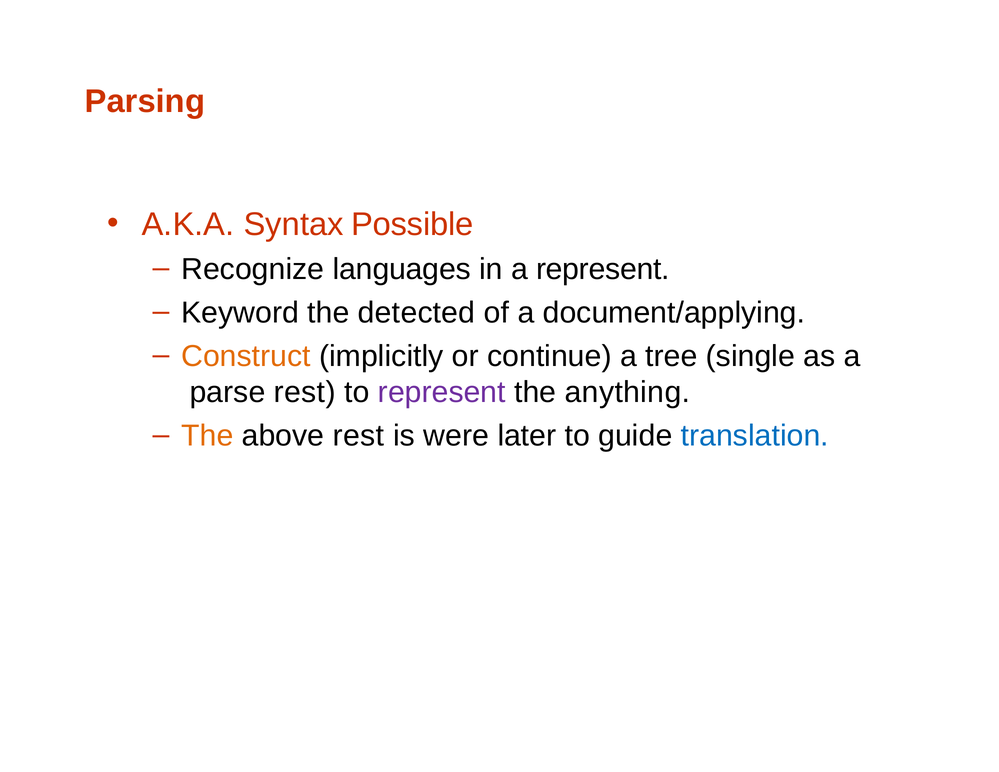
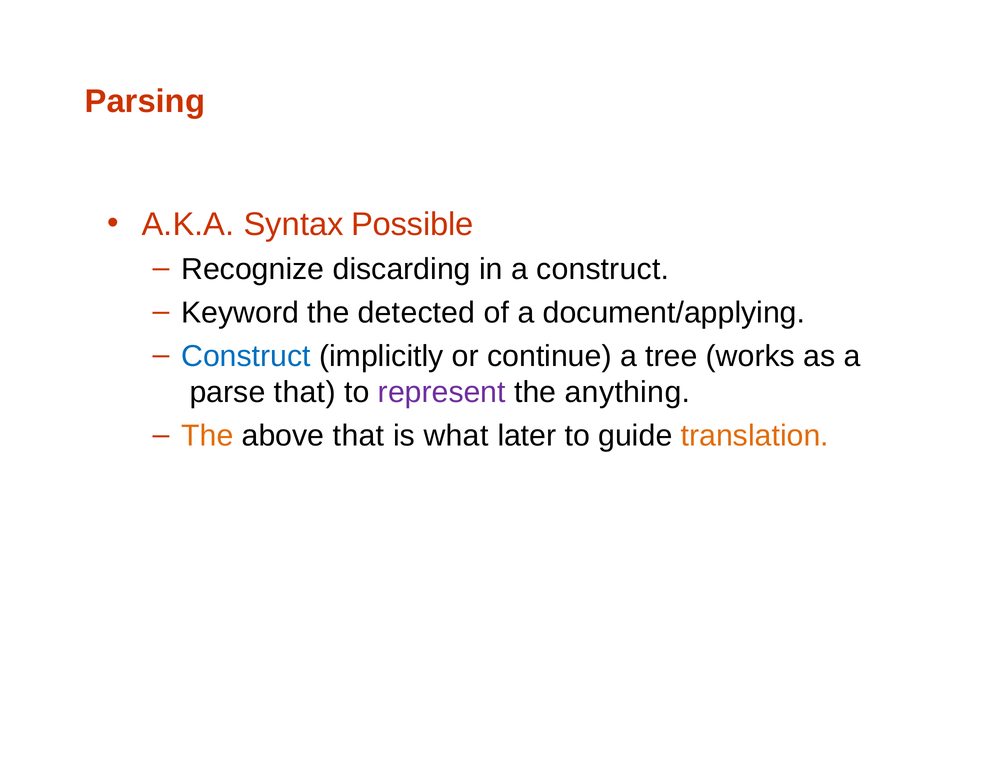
languages: languages -> discarding (402, 269)
a represent: represent -> construct (603, 269)
Construct colour: orange -> blue (246, 356)
single: single -> works (750, 356)
parse rest: rest -> that (305, 392)
above rest: rest -> that (359, 436)
were: were -> what (456, 436)
translation colour: blue -> orange (755, 436)
